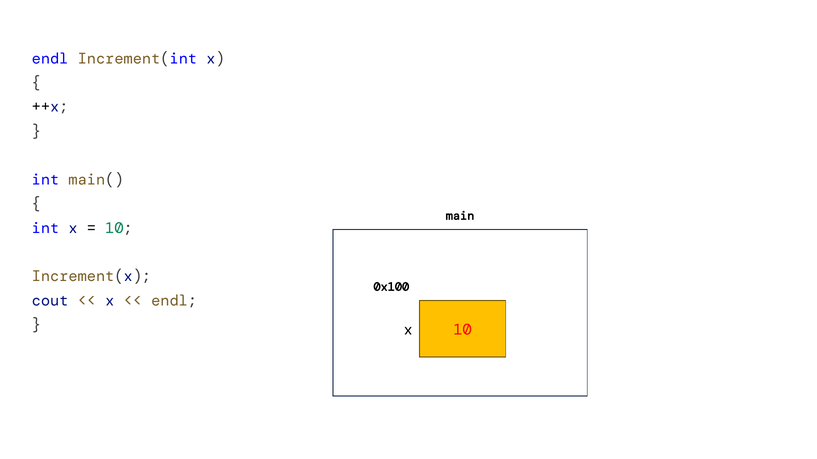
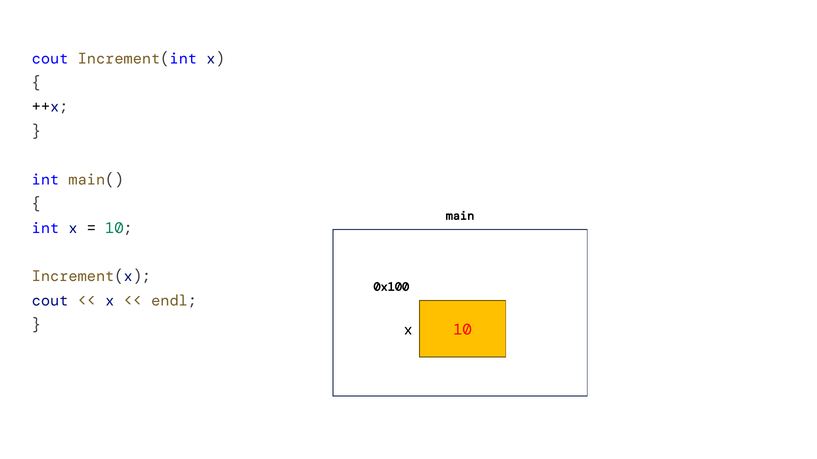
endl: endl -> cout (50, 59)
